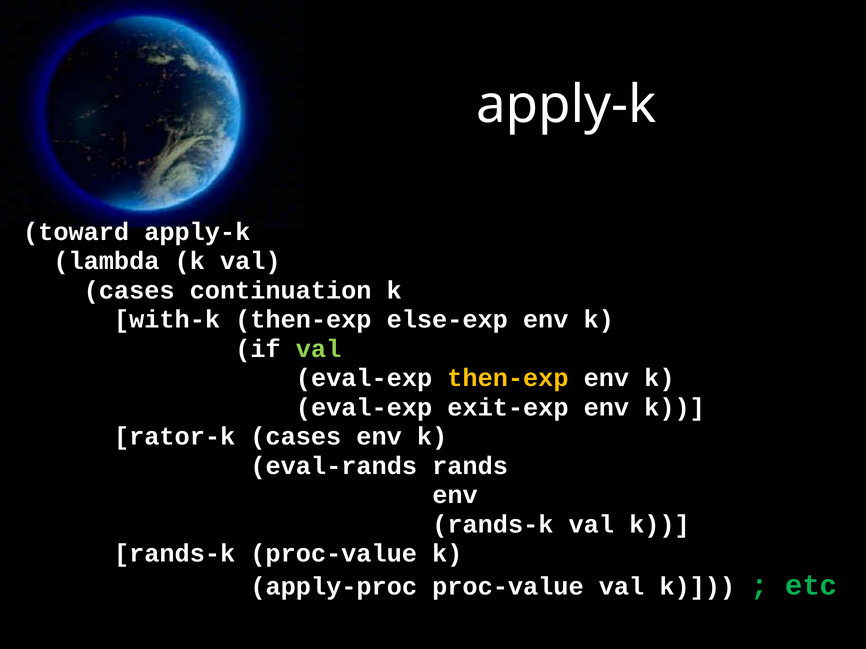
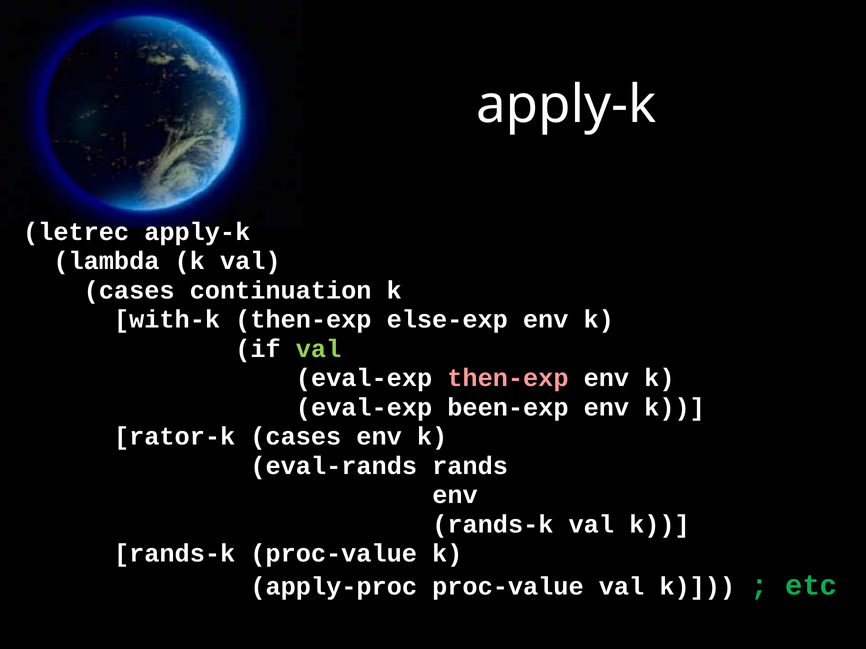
toward: toward -> letrec (76, 232)
then-exp colour: yellow -> pink (508, 378)
exit-exp: exit-exp -> been-exp (508, 408)
